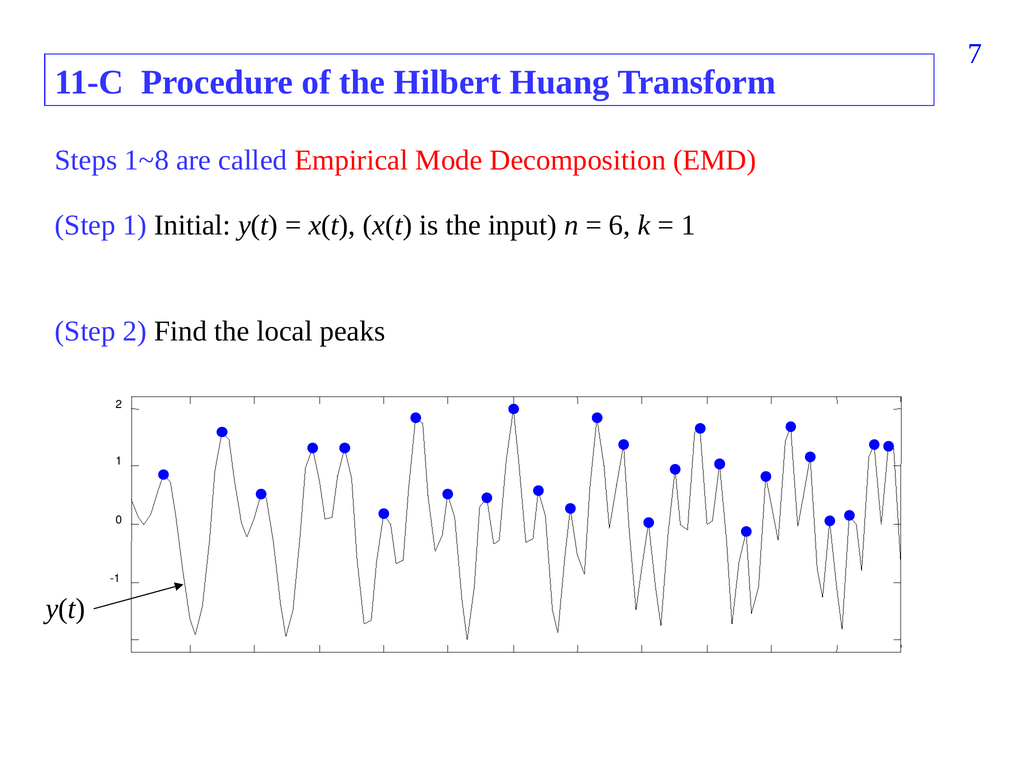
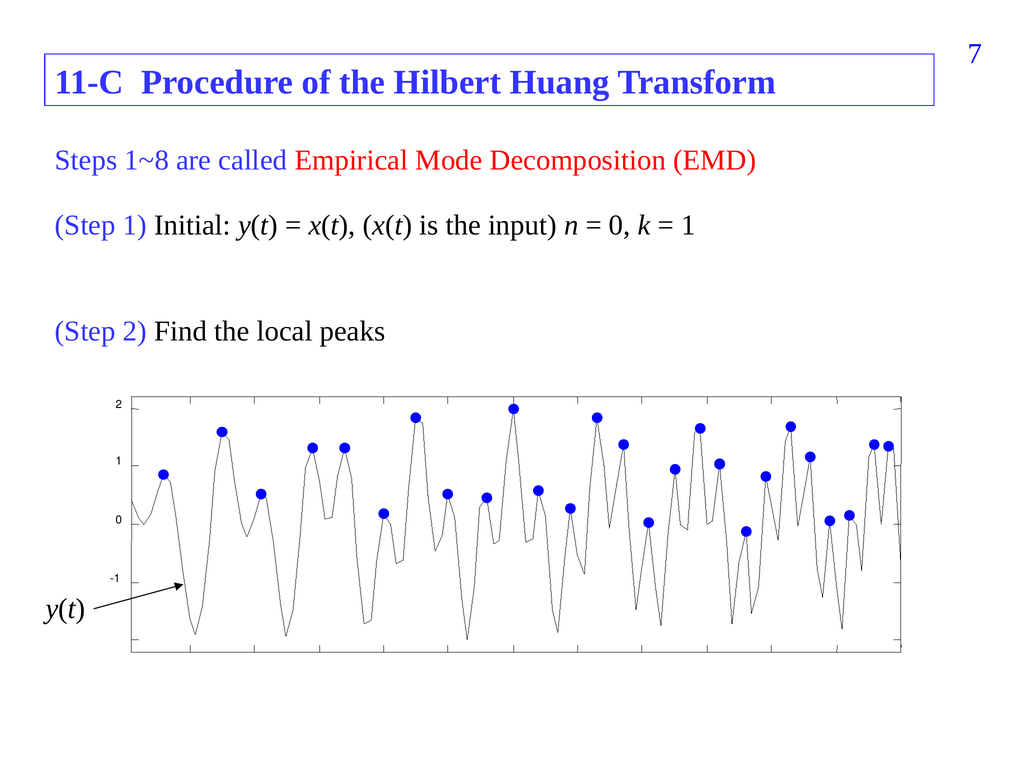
6: 6 -> 0 (620, 225)
